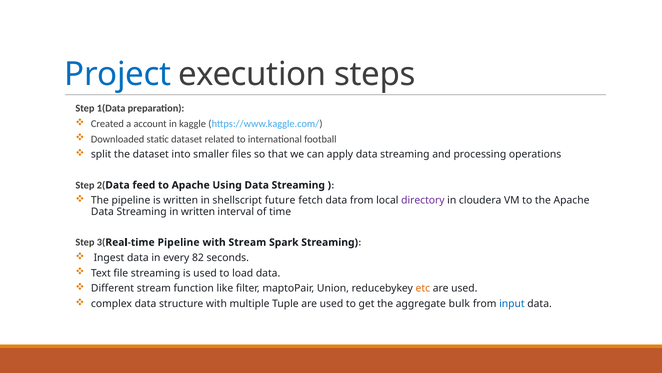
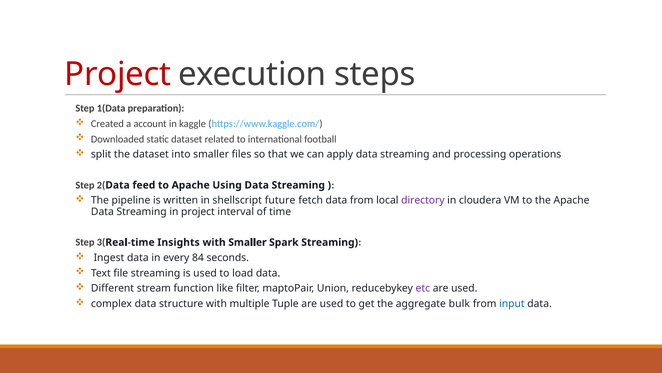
Project colour: blue -> red (118, 74)
in written: written -> project (198, 211)
Pipeline: Pipeline -> Insights (179, 242)
with Stream: Stream -> Smaller (247, 242)
82: 82 -> 84 (198, 257)
etc colour: orange -> purple (423, 288)
